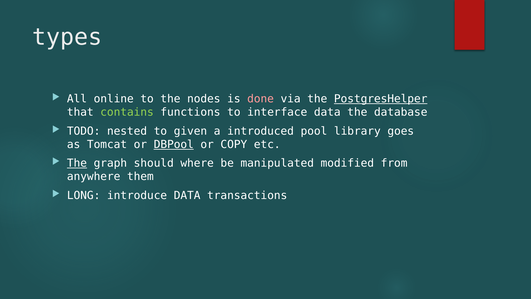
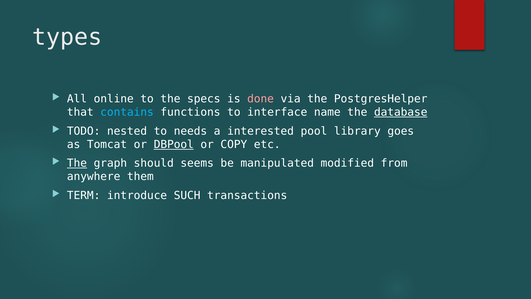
nodes: nodes -> specs (204, 99)
PostgresHelper underline: present -> none (381, 99)
contains colour: light green -> light blue (127, 112)
interface data: data -> name (327, 112)
database underline: none -> present (401, 112)
given: given -> needs (190, 131)
introduced: introduced -> interested (261, 131)
where: where -> seems (197, 163)
LONG: LONG -> TERM (84, 195)
introduce DATA: DATA -> SUCH (187, 195)
